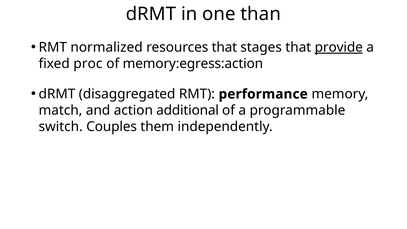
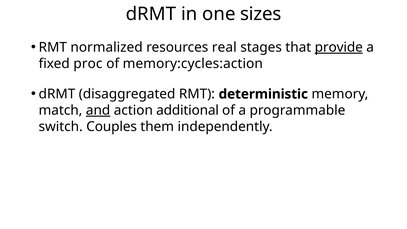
than: than -> sizes (261, 14)
resources that: that -> real (224, 47)
memory:egress:action: memory:egress:action -> memory:cycles:action (193, 64)
performance: performance -> deterministic (263, 94)
and underline: none -> present (98, 110)
